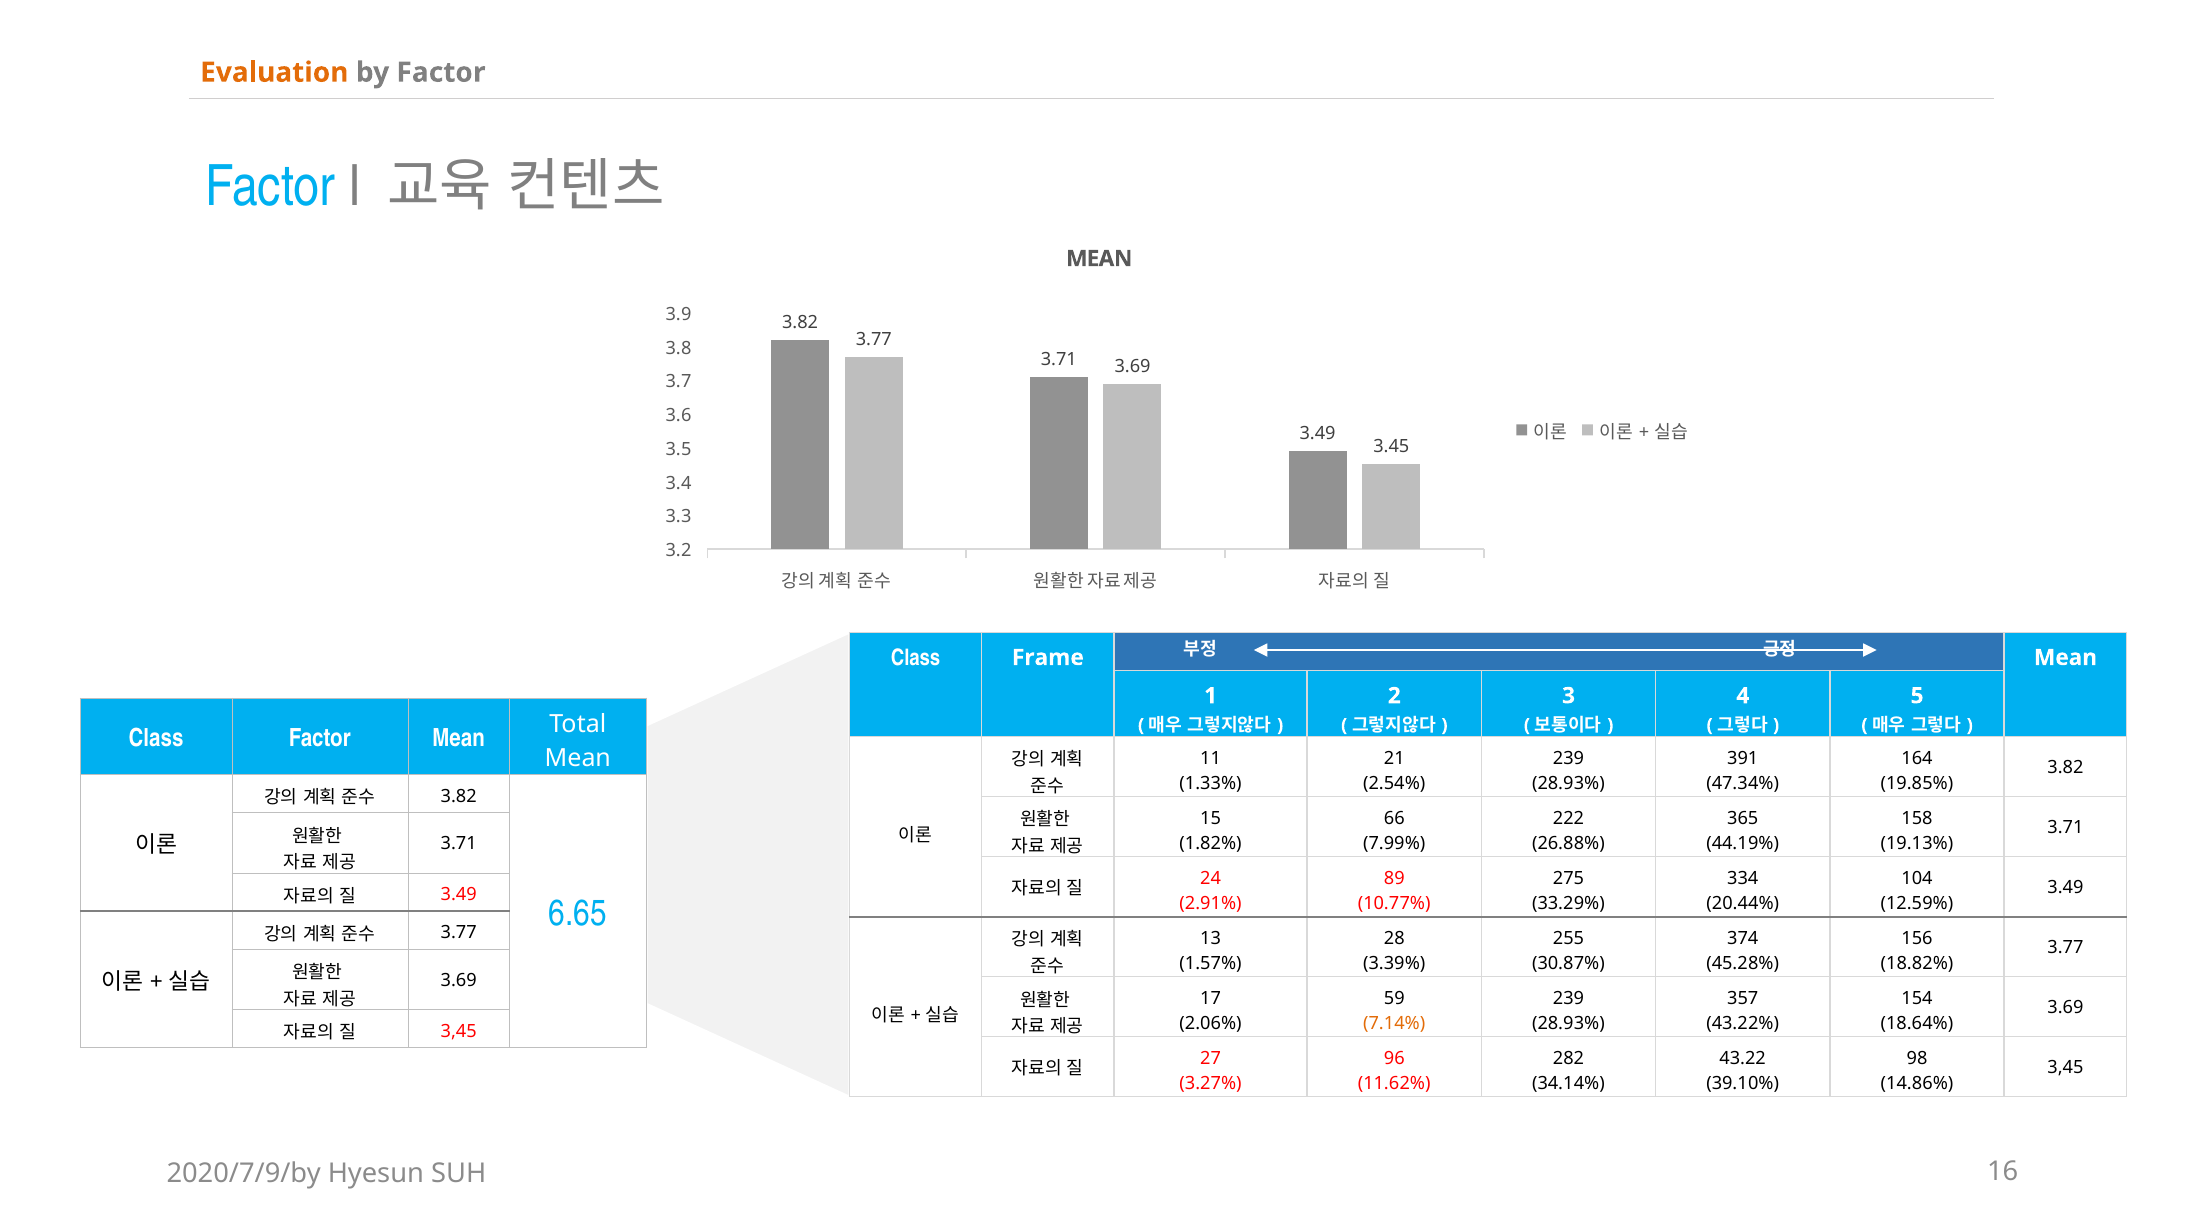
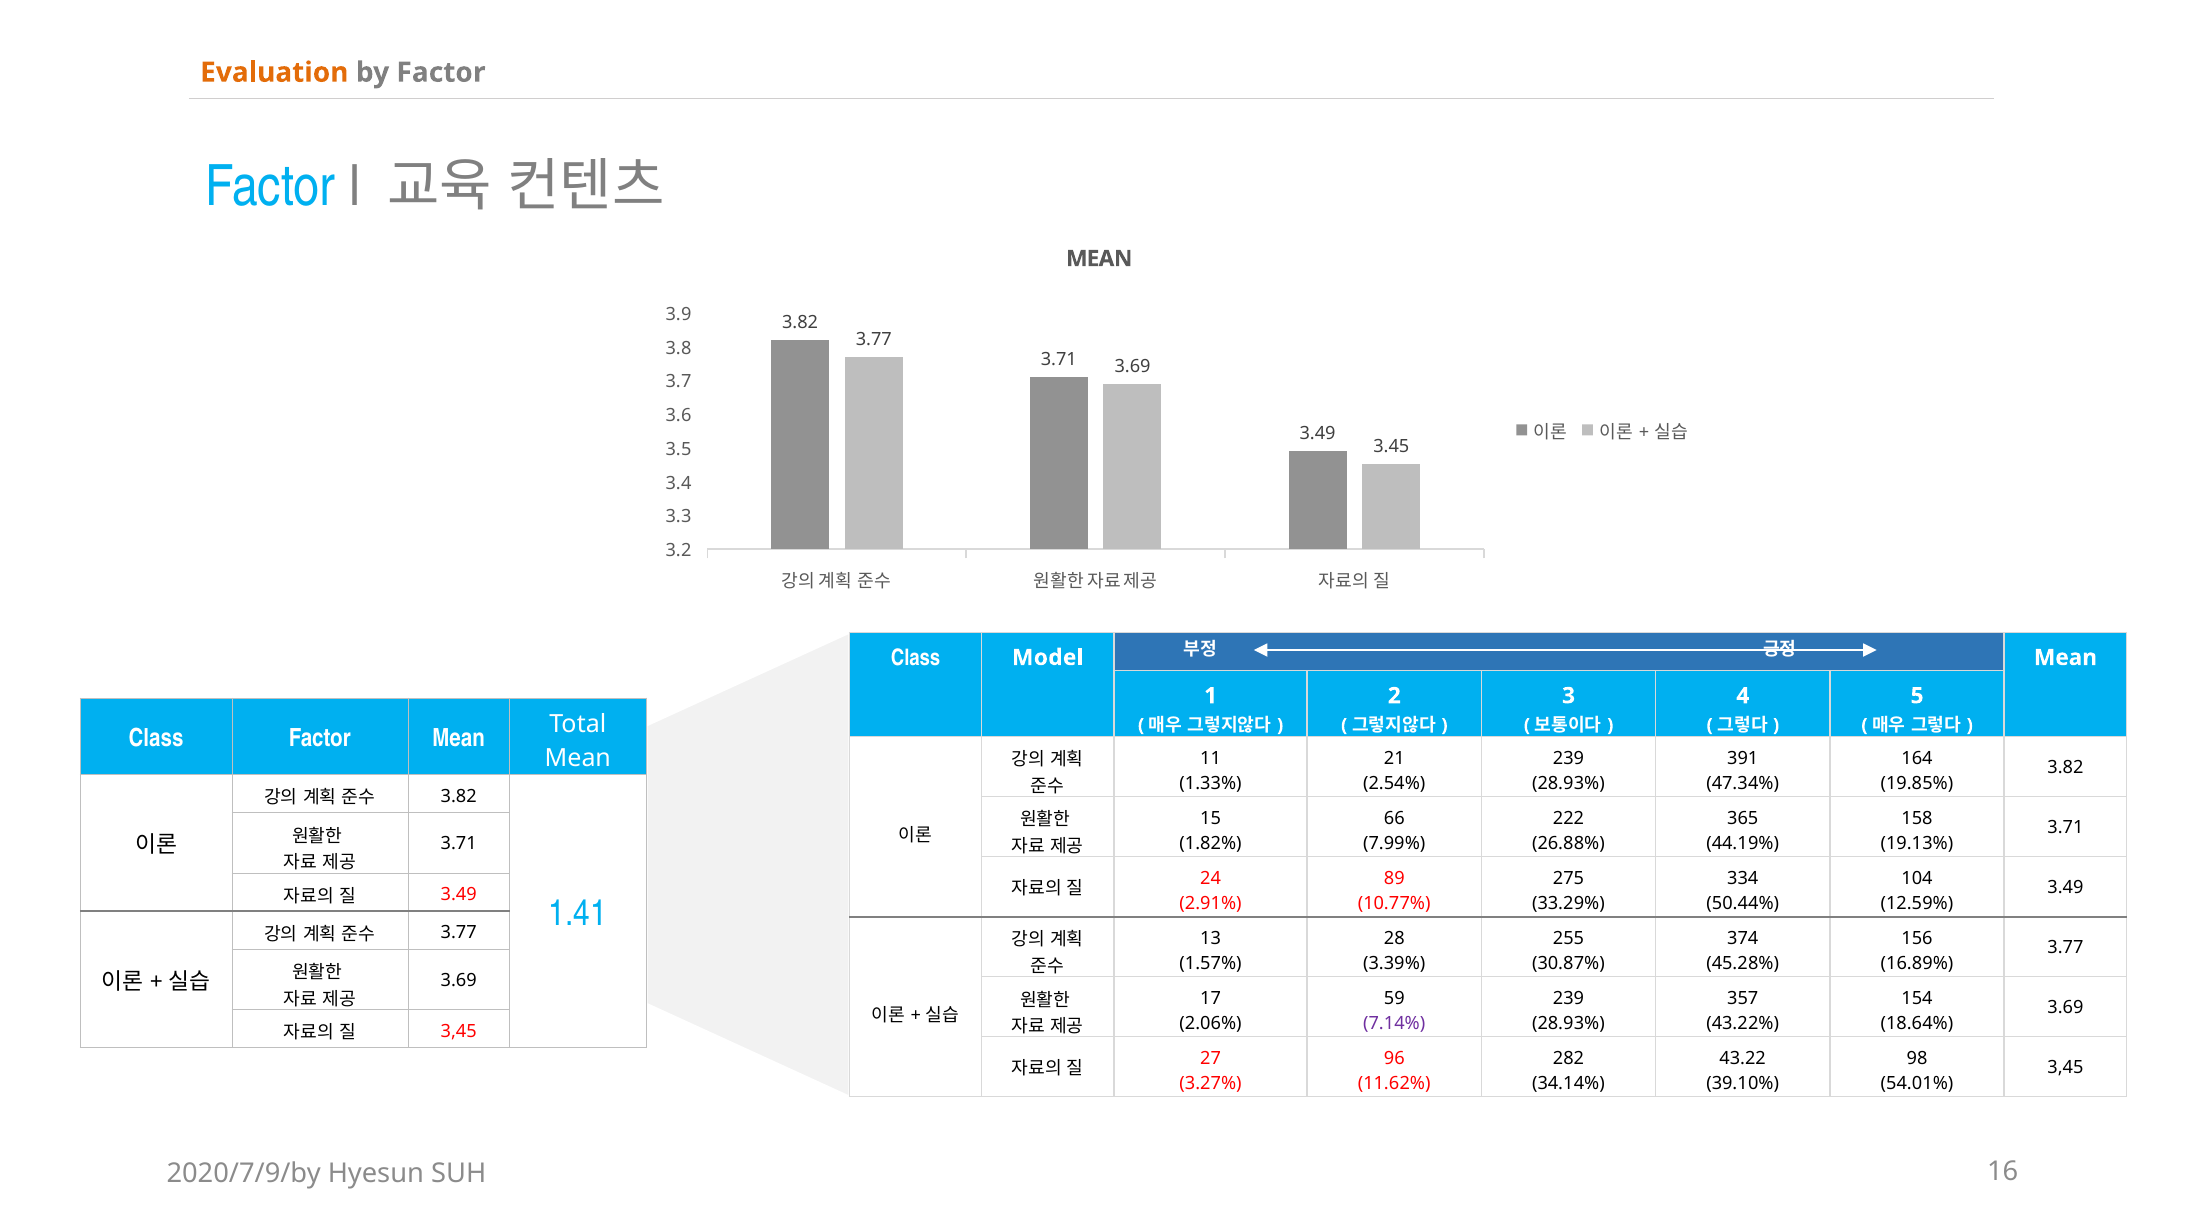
Frame: Frame -> Model (1048, 658)
20.44%: 20.44% -> 50.44% (1743, 904)
6.65: 6.65 -> 1.41 (578, 914)
18.82%: 18.82% -> 16.89% (1917, 964)
7.14% colour: orange -> purple (1394, 1024)
14.86%: 14.86% -> 54.01% (1917, 1084)
